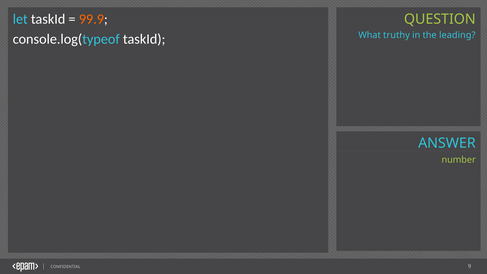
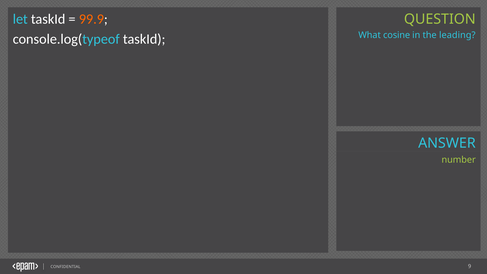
truthy: truthy -> cosine (397, 35)
